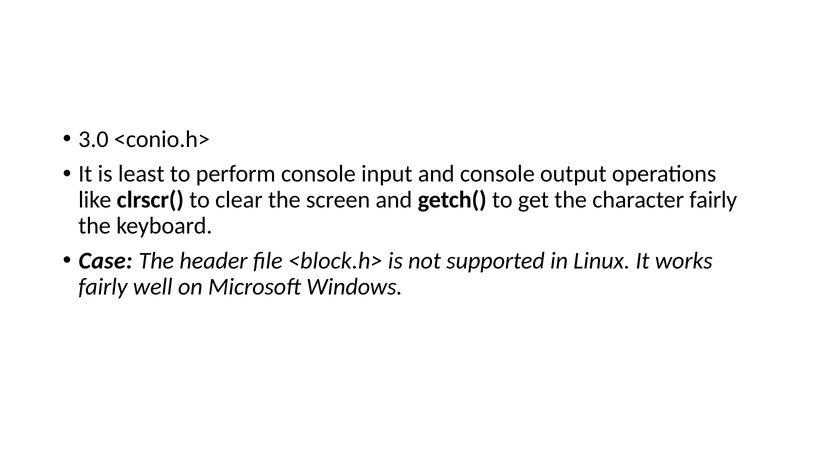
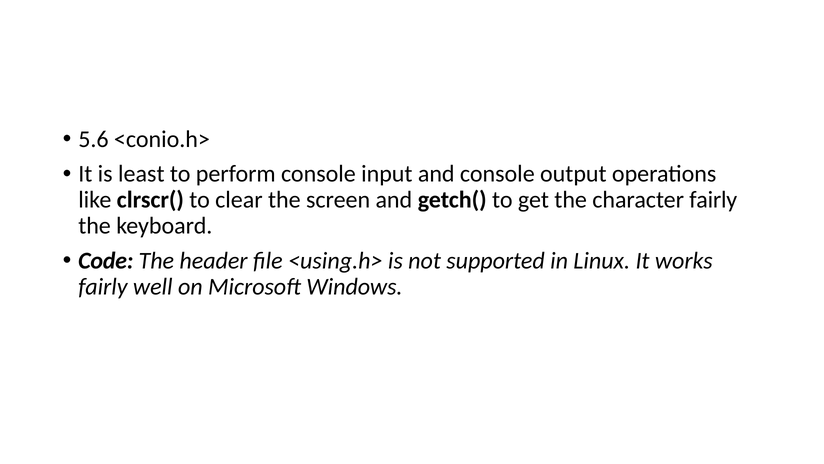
3.0: 3.0 -> 5.6 (93, 139)
Case: Case -> Code (106, 260)
<block.h>: <block.h> -> <using.h> (335, 260)
